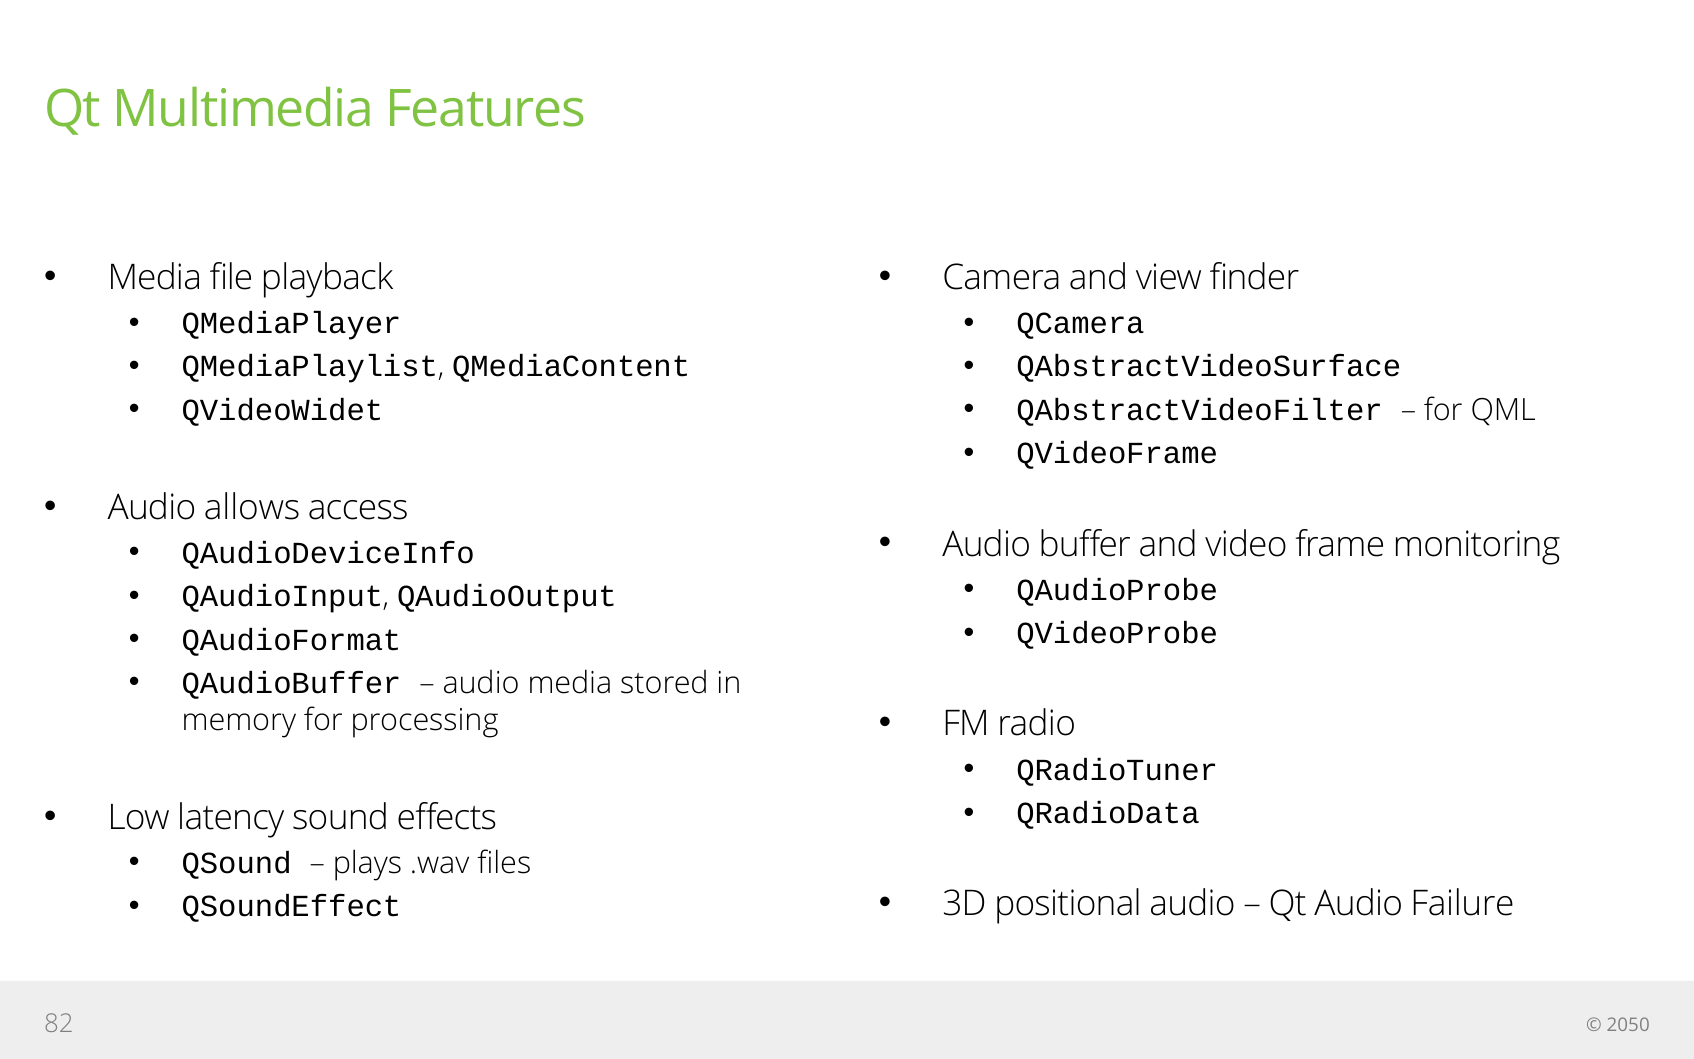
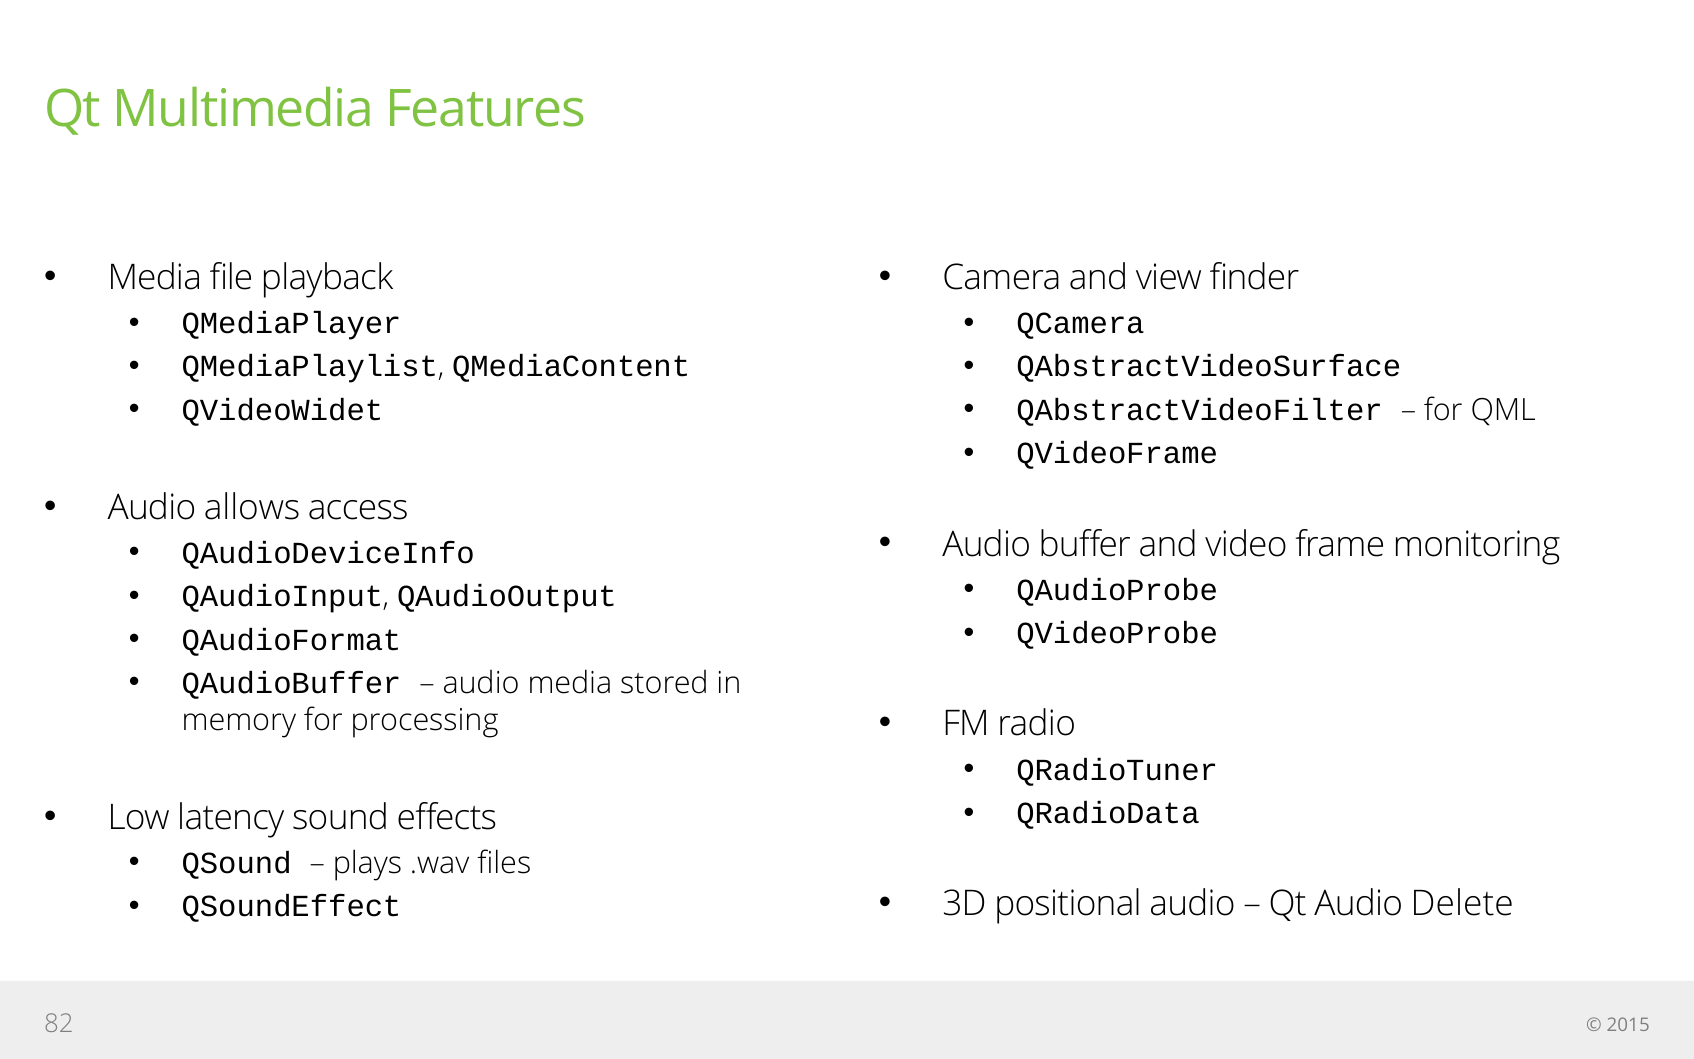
Failure: Failure -> Delete (1462, 904)
2050: 2050 -> 2015 (1628, 1025)
